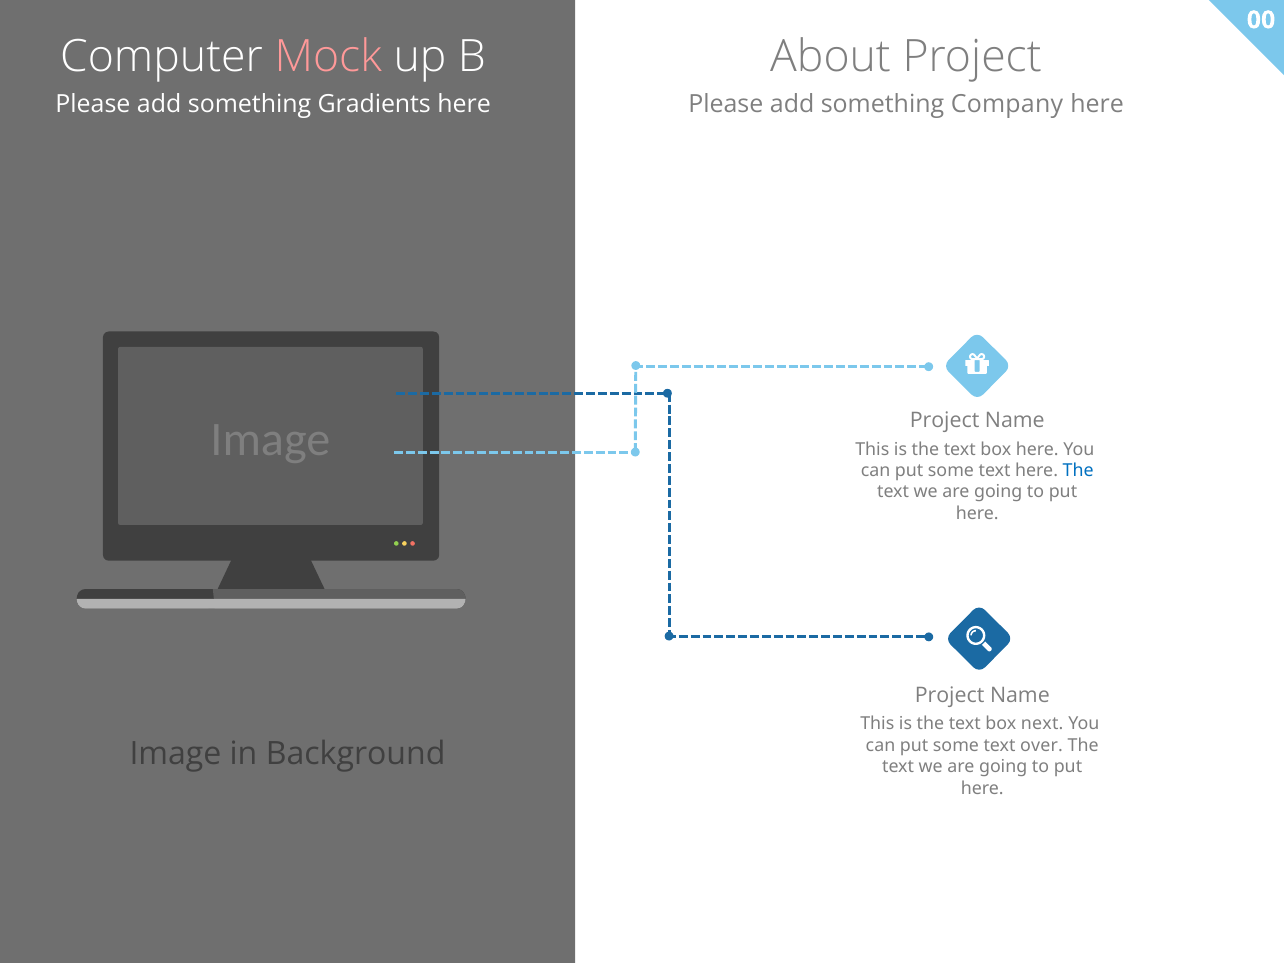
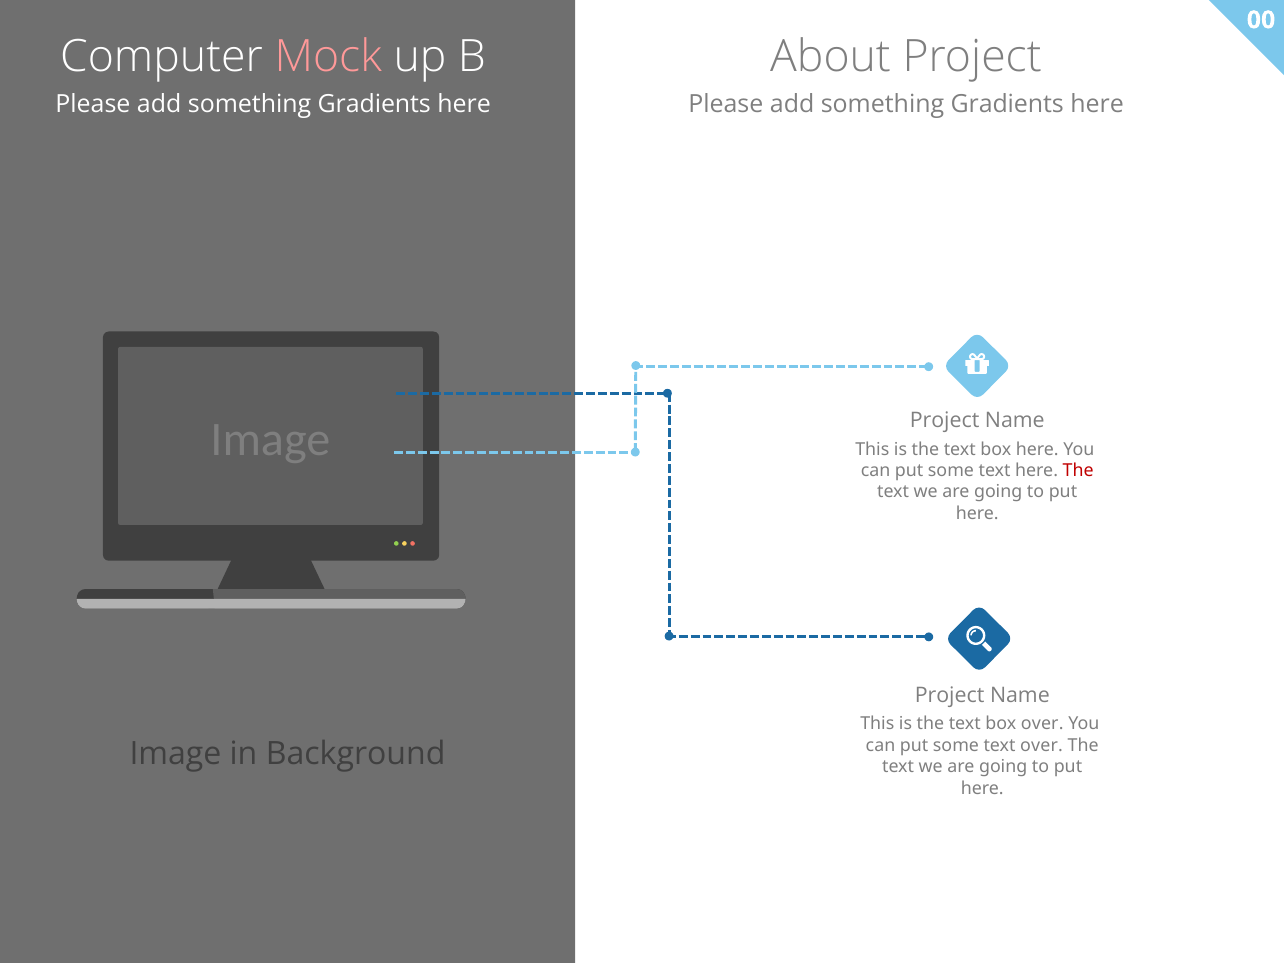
Company: Company -> Gradients (1007, 104)
The colour: blue -> red (1078, 471)
box next: next -> over (1042, 724)
